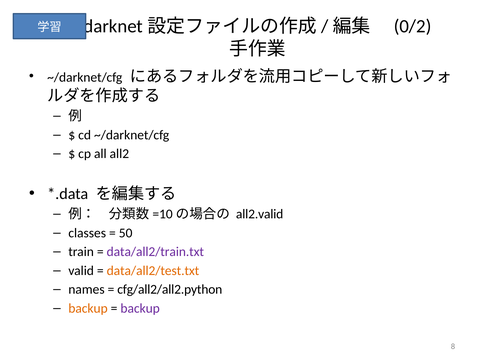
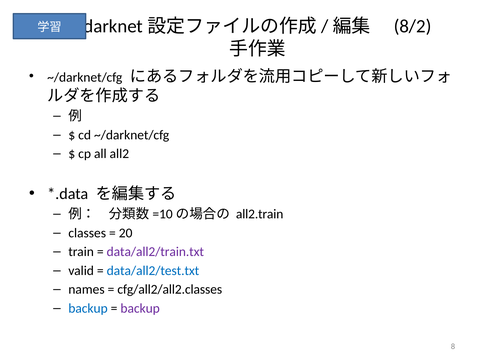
0/2: 0/2 -> 8/2 (413, 26)
all2.valid: all2.valid -> all2.train (260, 214)
50: 50 -> 20 (126, 233)
data/all2/test.txt colour: orange -> blue (153, 271)
cfg/all2/all2.python: cfg/all2/all2.python -> cfg/all2/all2.classes (170, 290)
backup colour: orange -> blue (88, 308)
